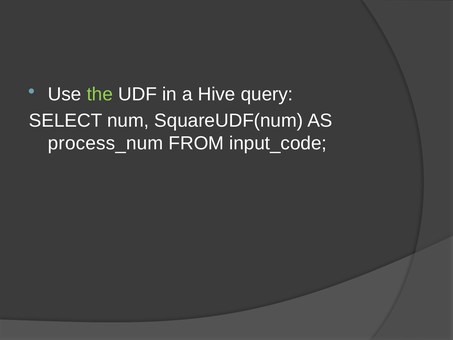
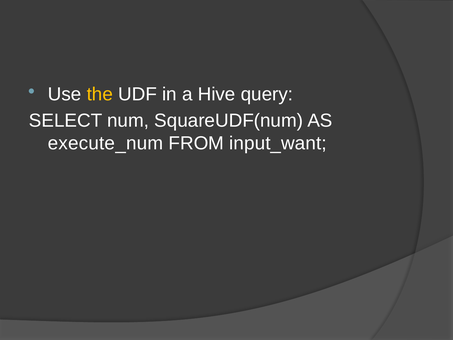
the colour: light green -> yellow (100, 94)
process_num: process_num -> execute_num (106, 143)
input_code: input_code -> input_want (278, 143)
